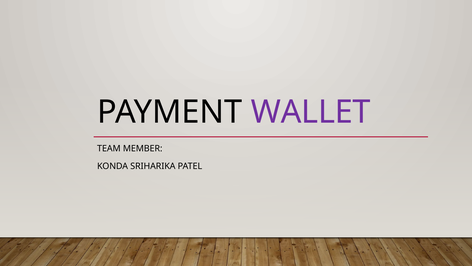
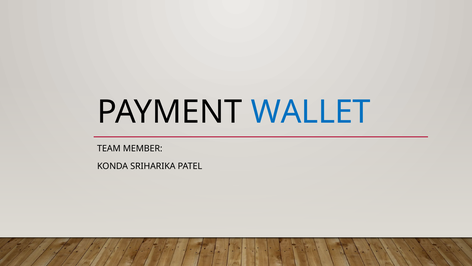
WALLET colour: purple -> blue (311, 112)
